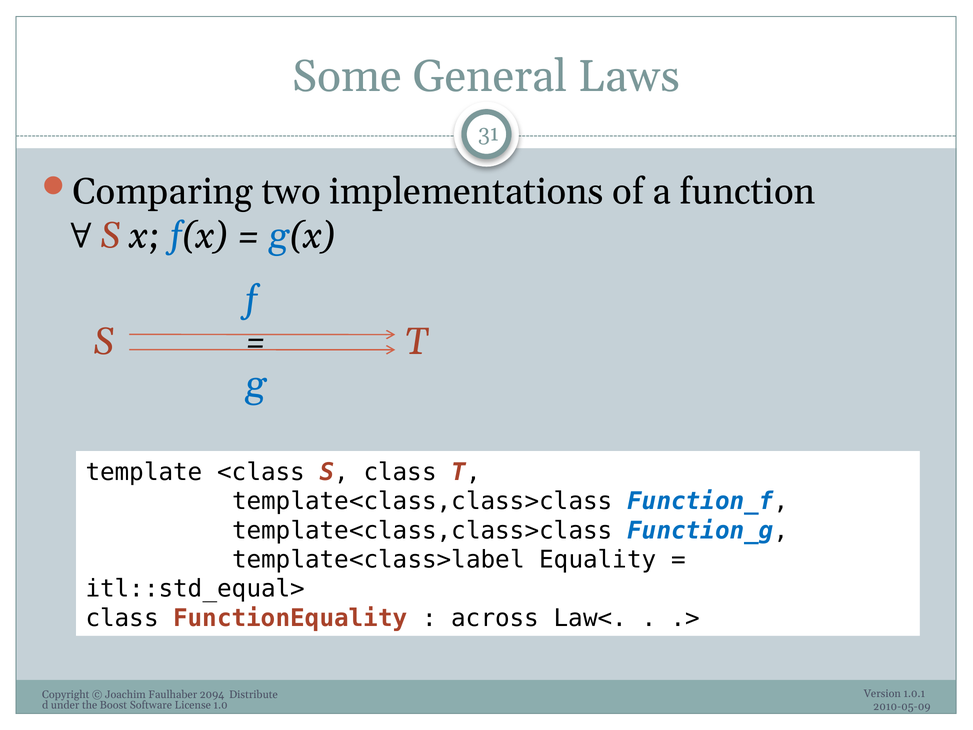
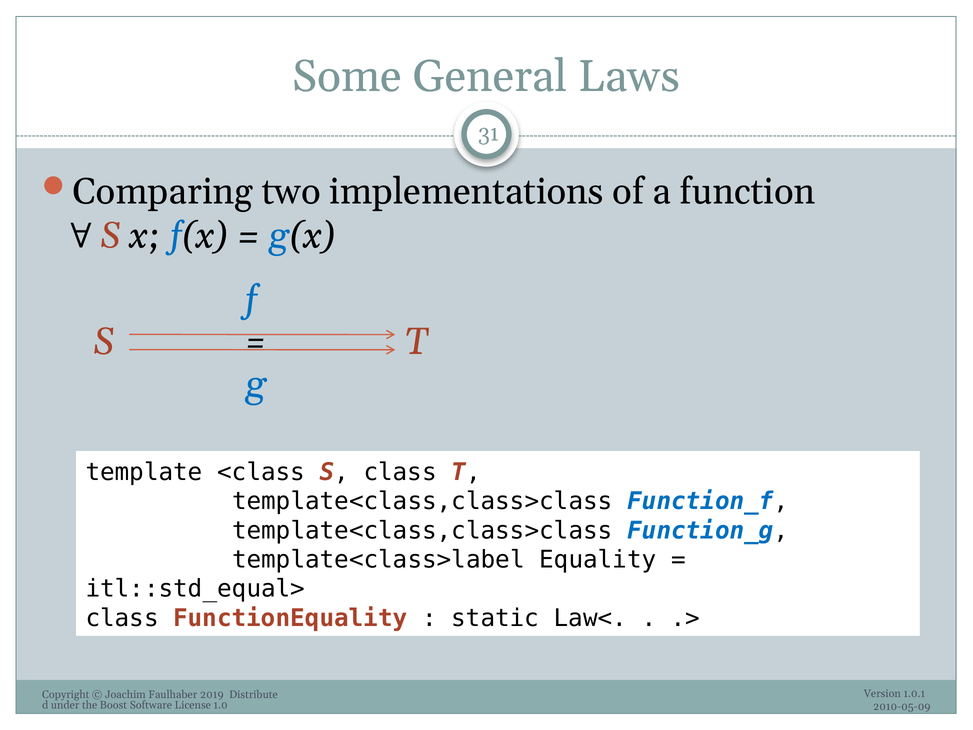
across: across -> static (495, 618)
2094: 2094 -> 2019 (212, 694)
